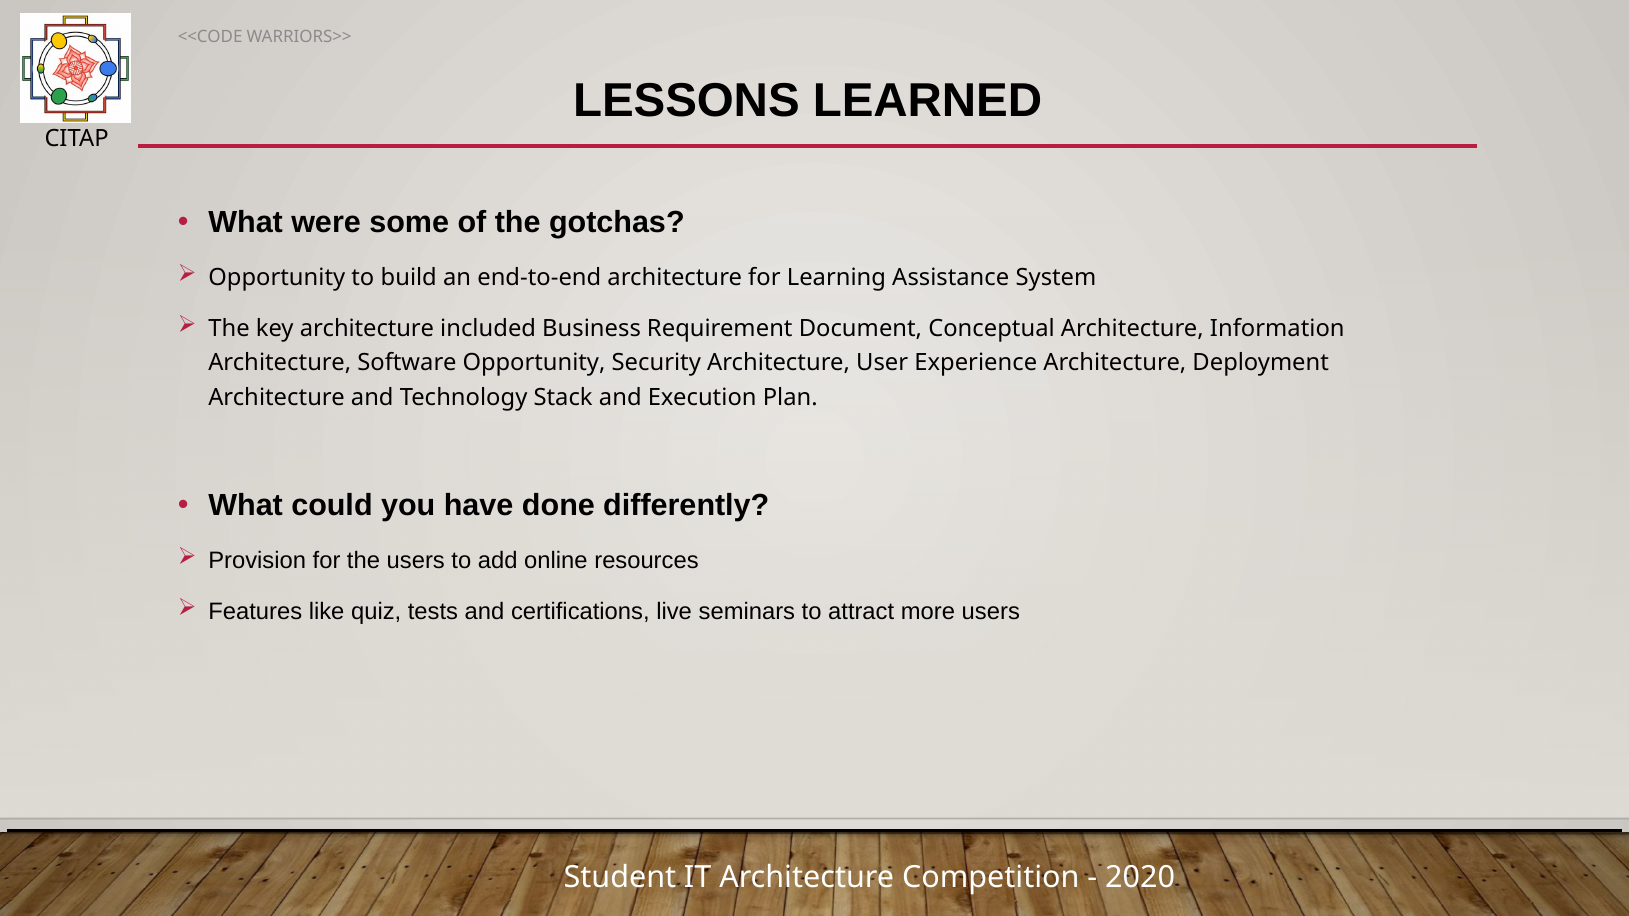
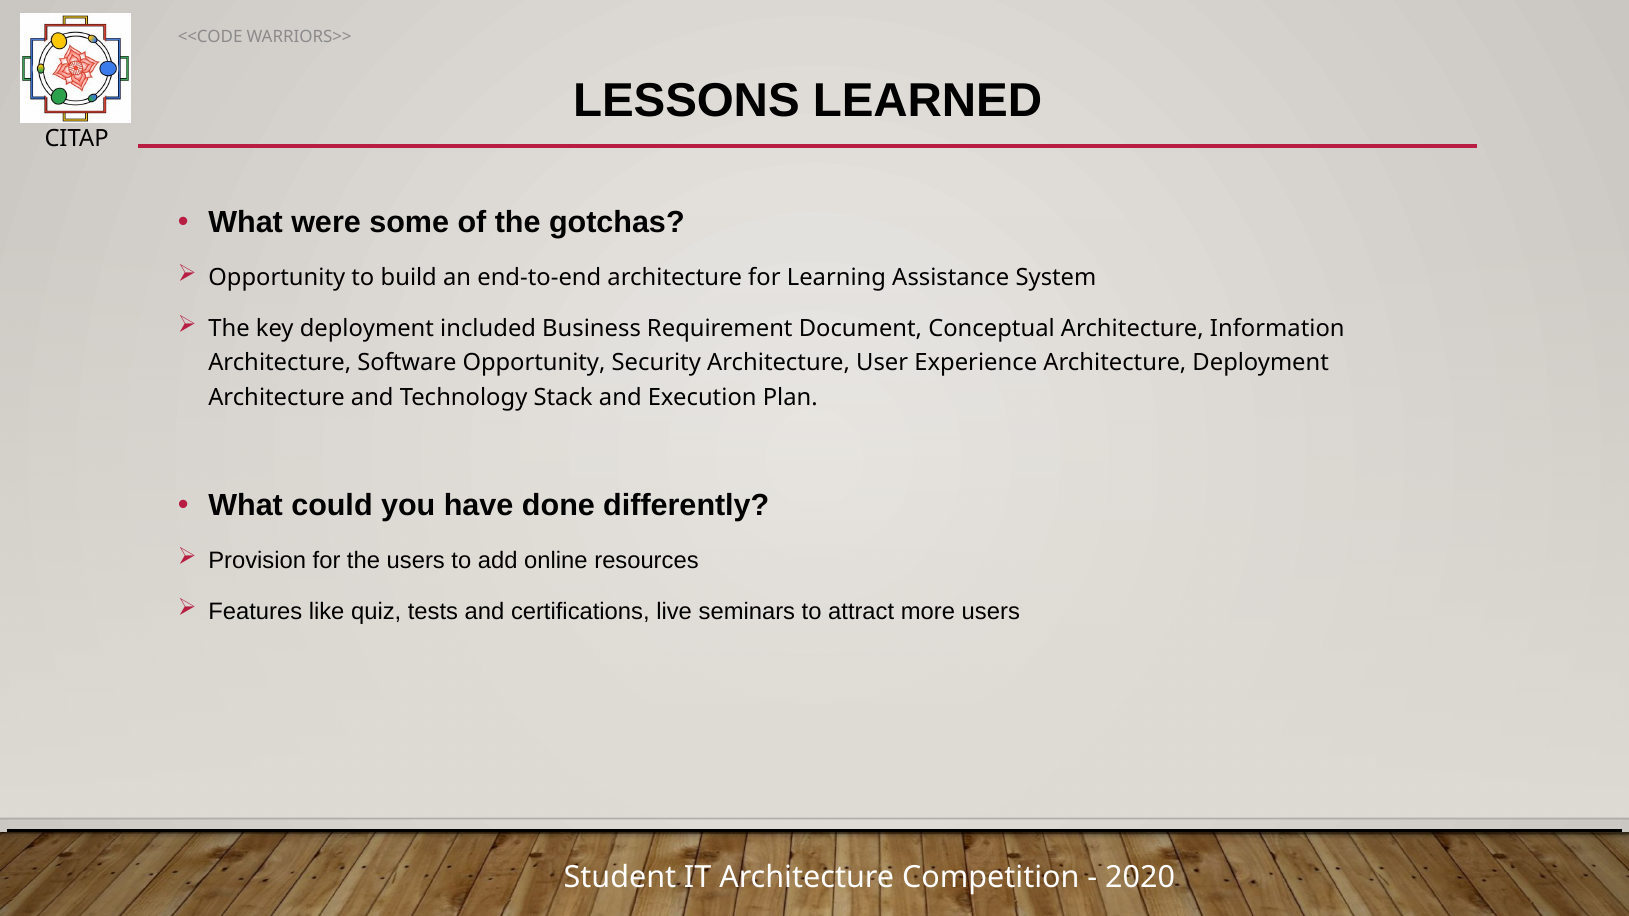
key architecture: architecture -> deployment (367, 329)
